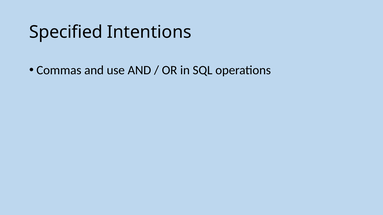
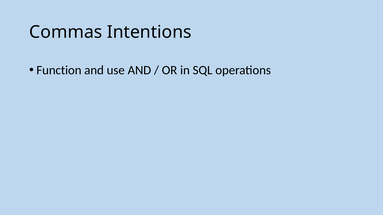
Specified: Specified -> Commas (66, 32)
Commas: Commas -> Function (59, 70)
